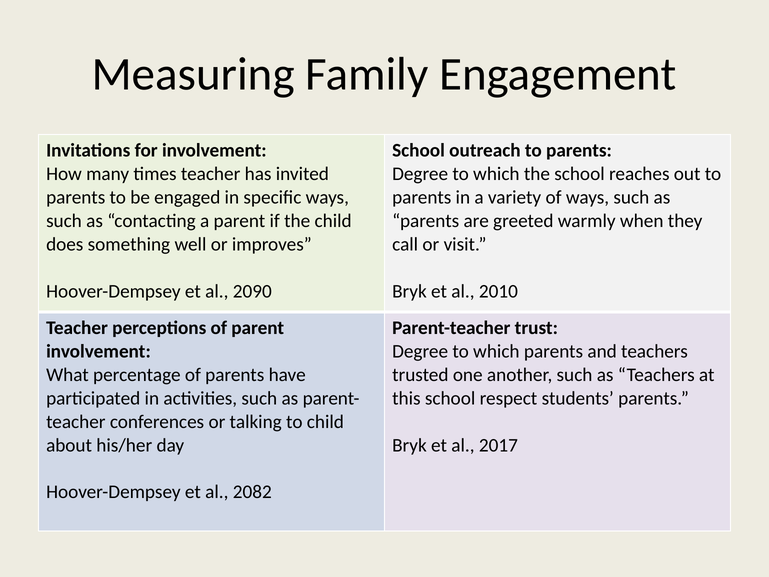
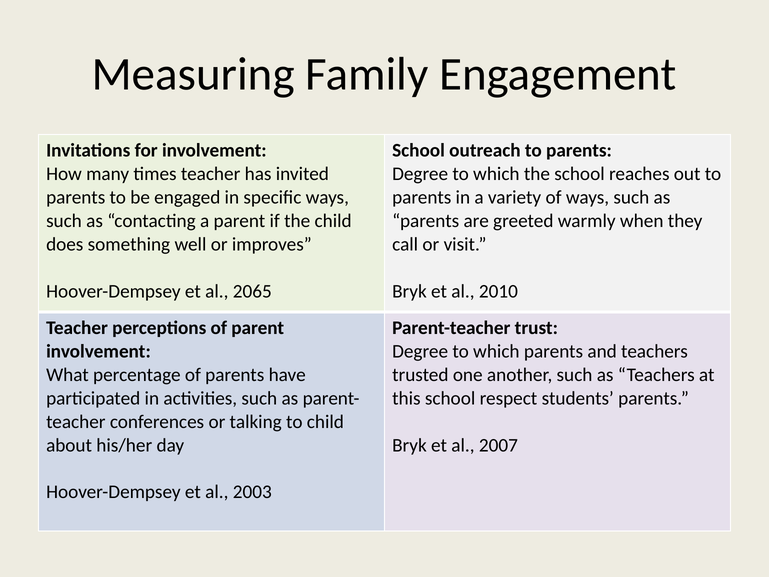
2090: 2090 -> 2065 (252, 291)
2017: 2017 -> 2007 (498, 445)
2082: 2082 -> 2003 (252, 492)
